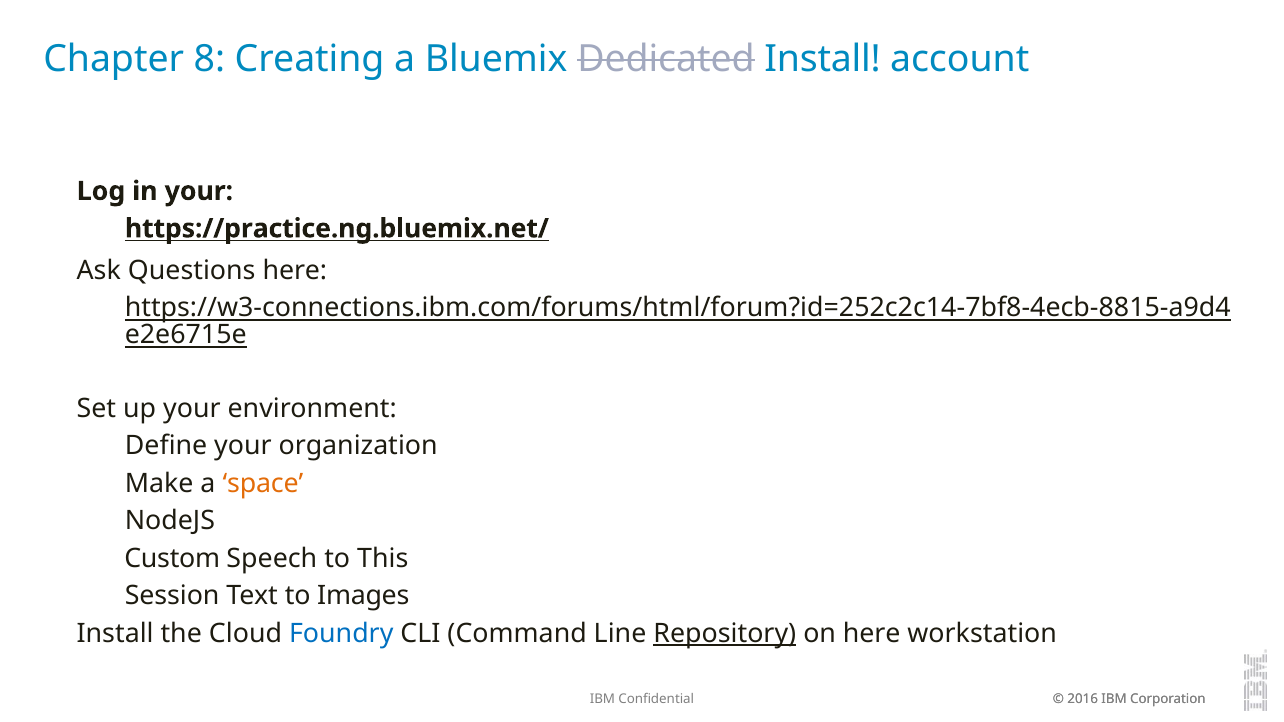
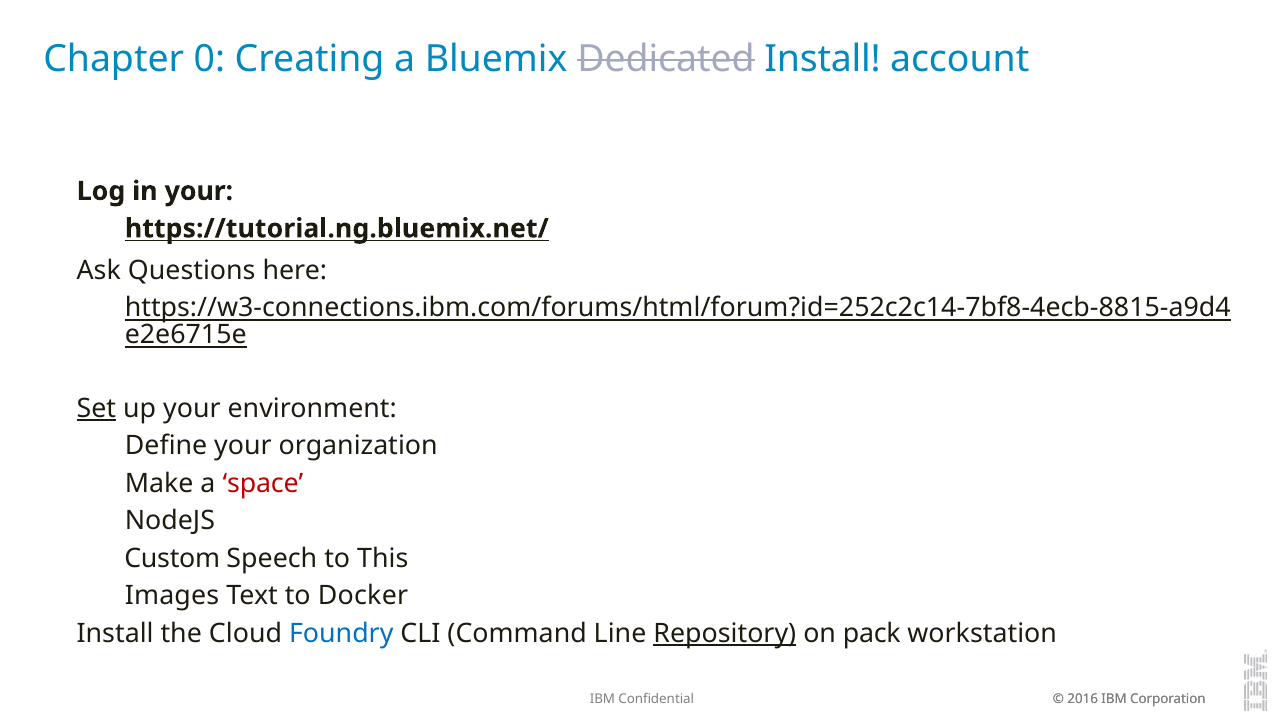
8: 8 -> 0 (209, 59)
https://practice.ng.bluemix.net/: https://practice.ng.bluemix.net/ -> https://tutorial.ng.bluemix.net/ (337, 229)
Set underline: none -> present (96, 409)
space colour: orange -> red (263, 484)
Session: Session -> Images (172, 596)
Images: Images -> Docker (363, 596)
on here: here -> pack (872, 634)
